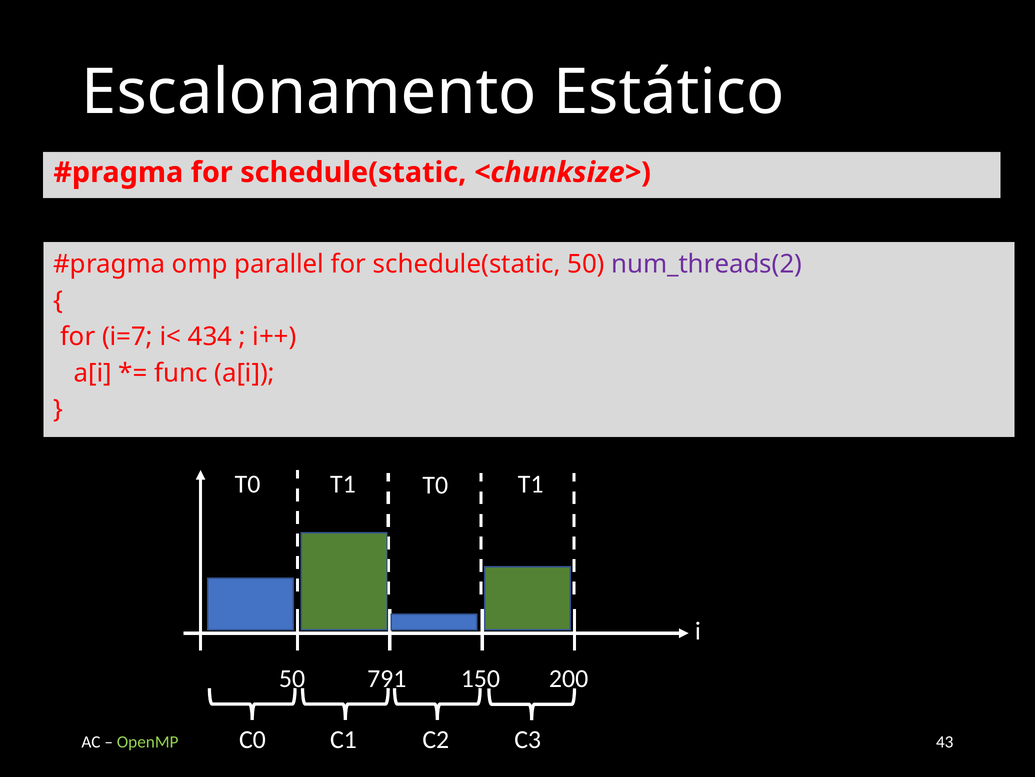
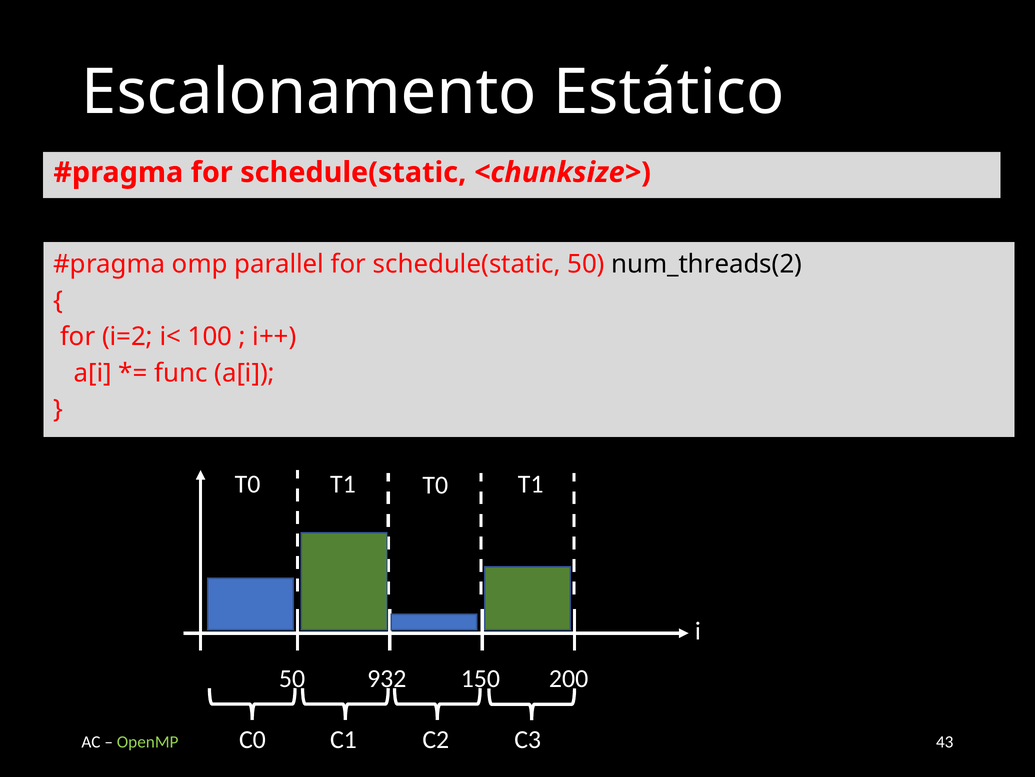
num_threads(2 colour: purple -> black (707, 264)
i=7: i=7 -> i=2 (127, 336)
434: 434 -> 100 (210, 336)
791: 791 -> 932 (387, 678)
